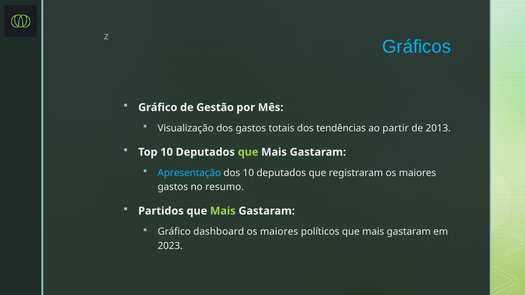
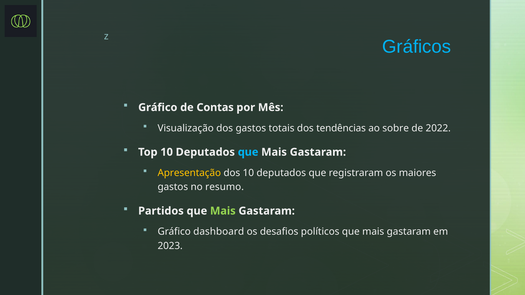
Gestão: Gestão -> Contas (215, 108)
partir: partir -> sobre (396, 128)
2013: 2013 -> 2022 (438, 128)
que colour: light green -> light blue (248, 152)
Apresentação colour: light blue -> yellow (189, 173)
maiores: maiores -> desafios (279, 232)
